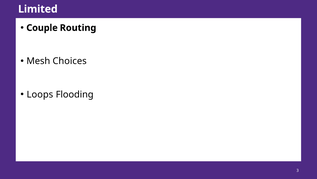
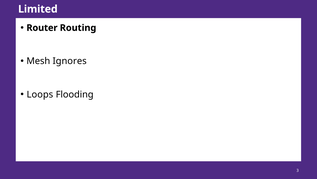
Couple: Couple -> Router (42, 28)
Choices: Choices -> Ignores (70, 61)
